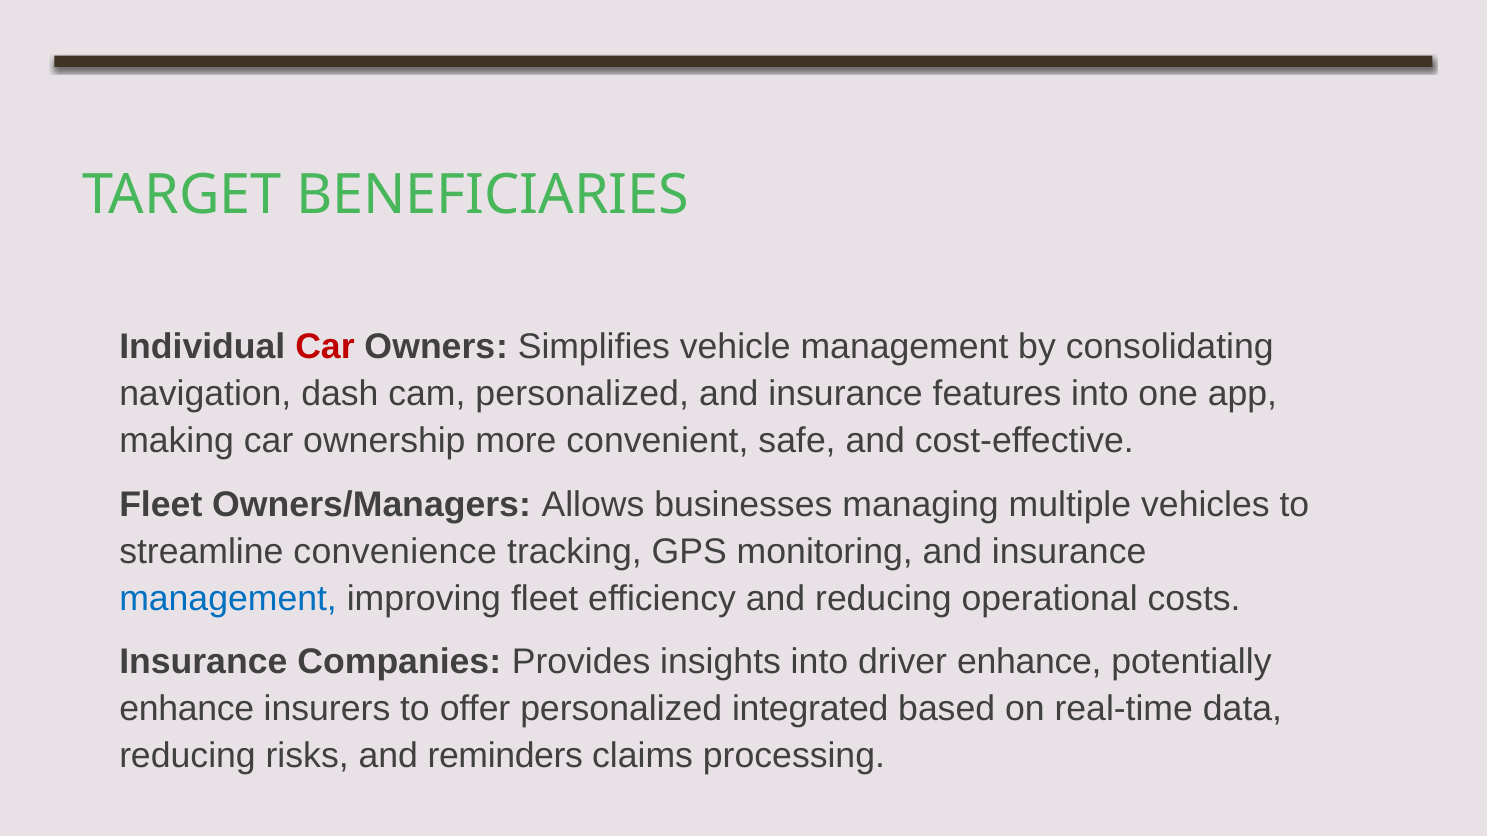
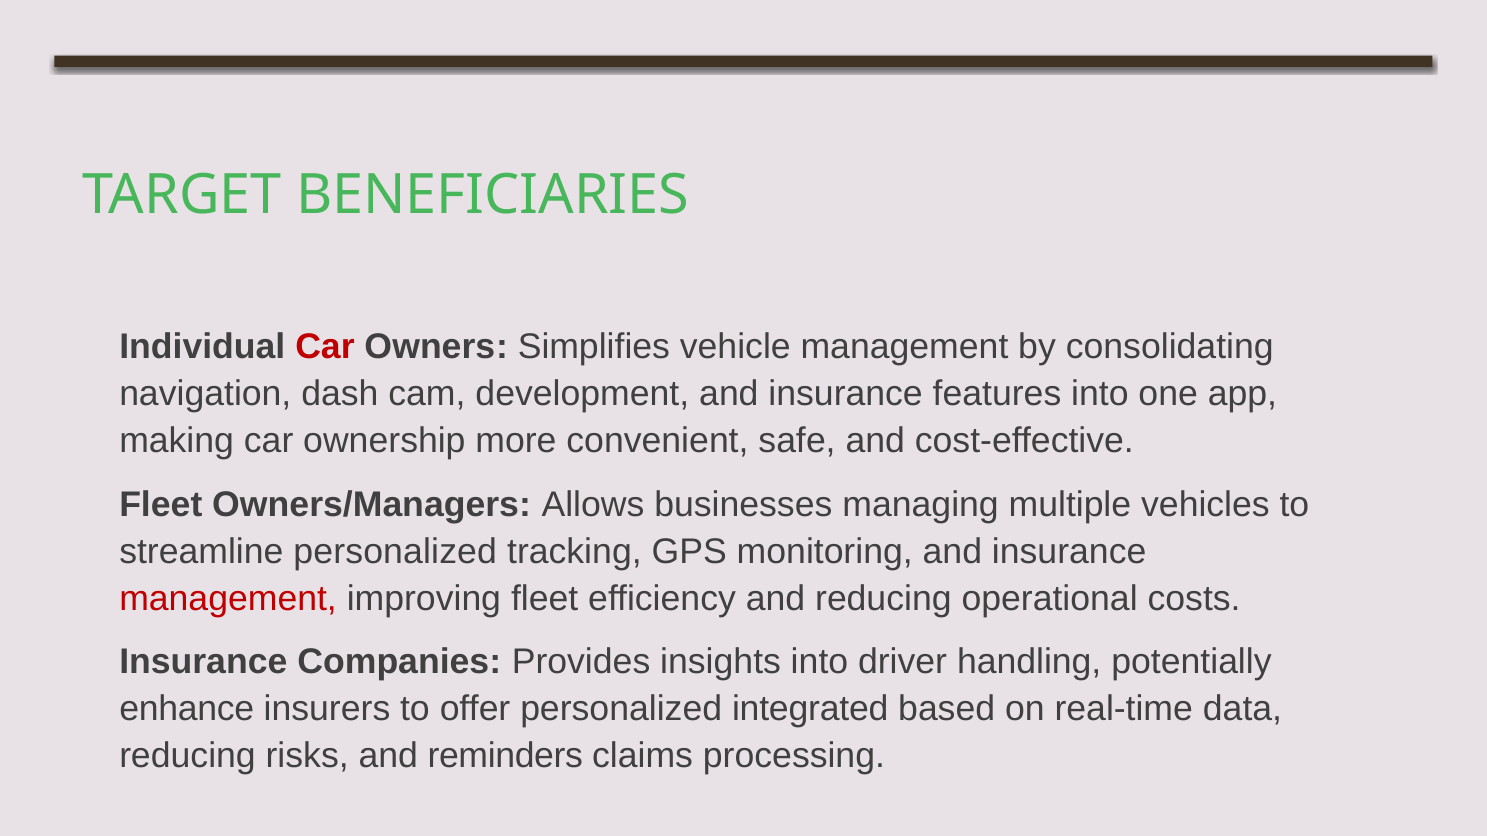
cam personalized: personalized -> development (582, 394)
streamline convenience: convenience -> personalized (395, 552)
management colour: blue -> red (228, 599)
driver enhance: enhance -> handling (1029, 662)
